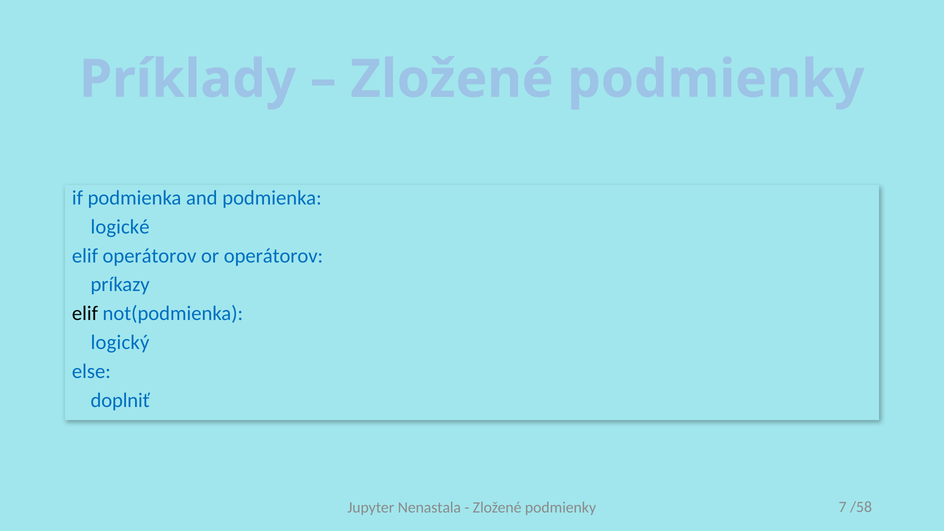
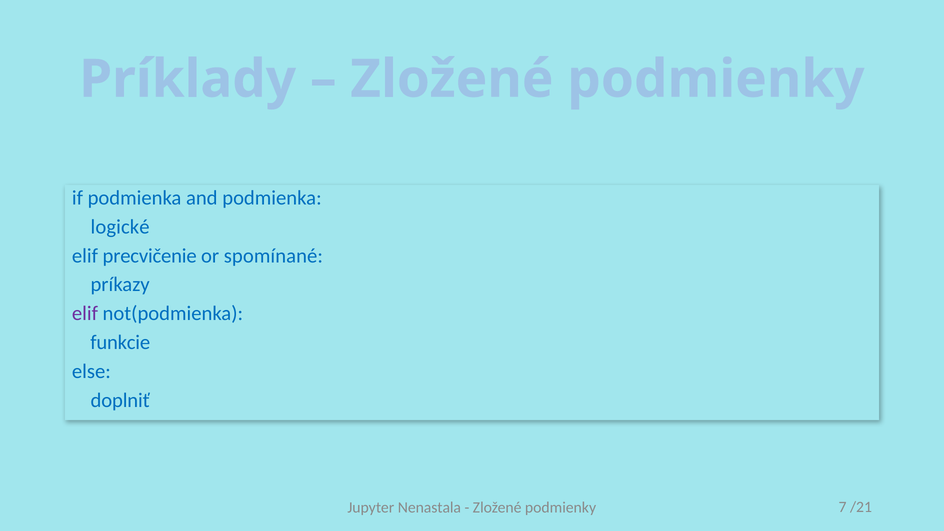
elif operátorov: operátorov -> precvičenie (150, 256)
or operátorov: operátorov -> spomínané (273, 256)
elif colour: black -> purple (85, 314)
logický: logický -> funkcie (120, 342)
/58: /58 -> /21 (861, 507)
